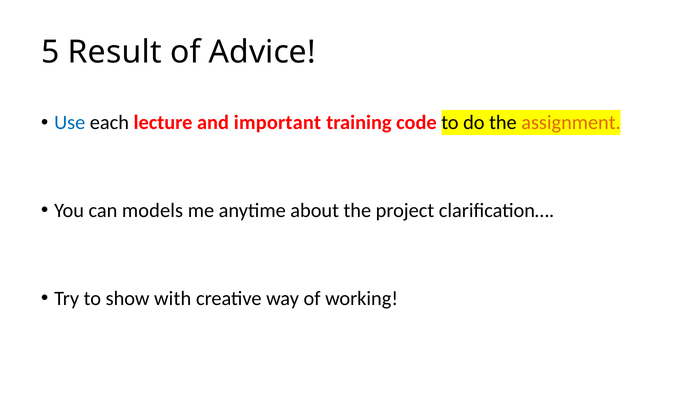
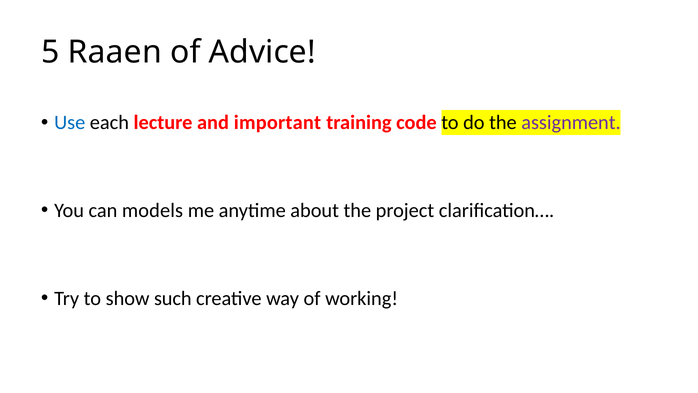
Result: Result -> Raaen (115, 52)
assignment colour: orange -> purple (571, 122)
with: with -> such (173, 298)
